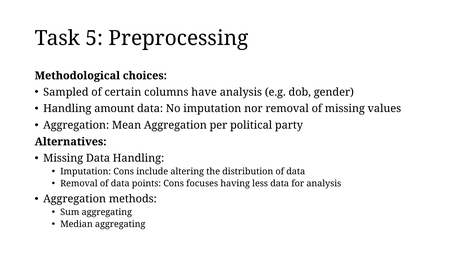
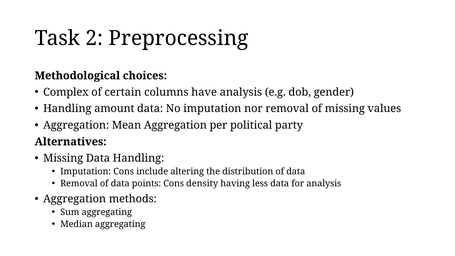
5: 5 -> 2 (94, 38)
Sampled: Sampled -> Complex (66, 92)
focuses: focuses -> density (202, 183)
